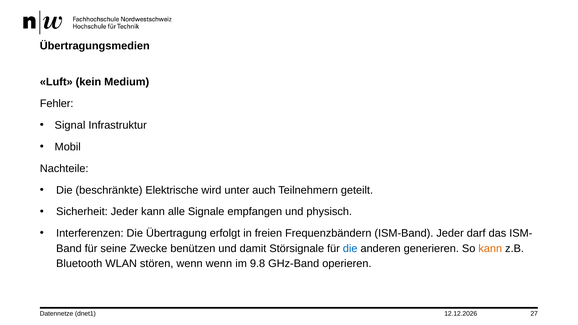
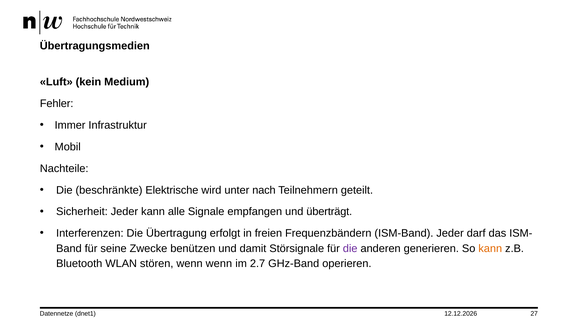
Signal: Signal -> Immer (70, 125)
auch: auch -> nach (264, 190)
physisch: physisch -> überträgt (329, 212)
die colour: blue -> purple (350, 248)
9.8: 9.8 -> 2.7 (258, 264)
